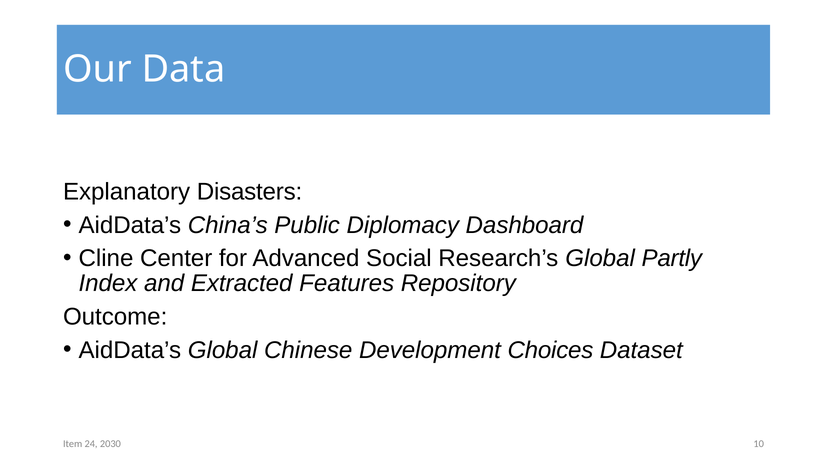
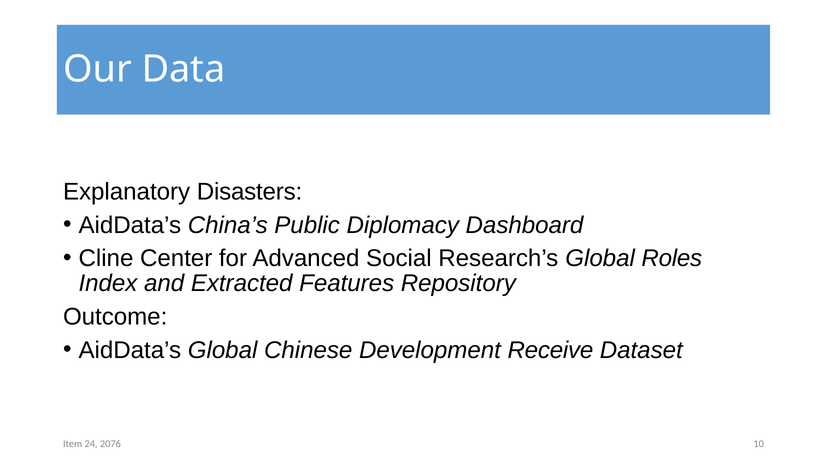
Partly: Partly -> Roles (672, 259)
Choices: Choices -> Receive (550, 350)
2030: 2030 -> 2076 (110, 444)
